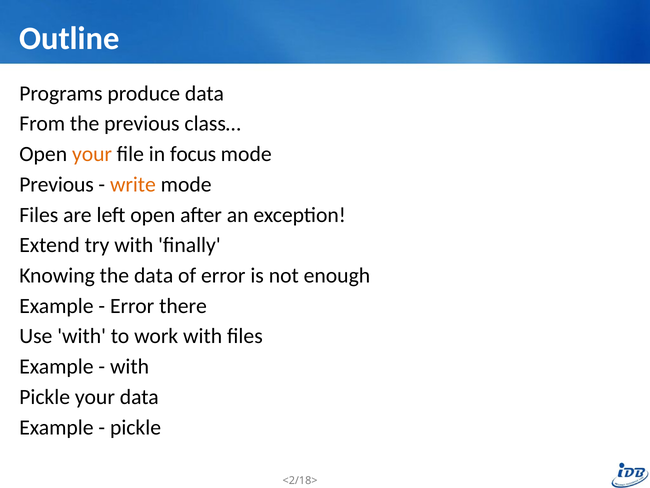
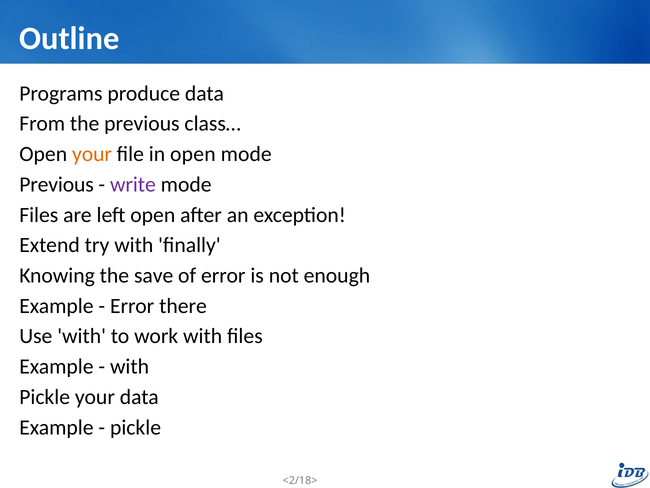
in focus: focus -> open (193, 154)
write colour: orange -> purple (133, 184)
the data: data -> save (154, 275)
